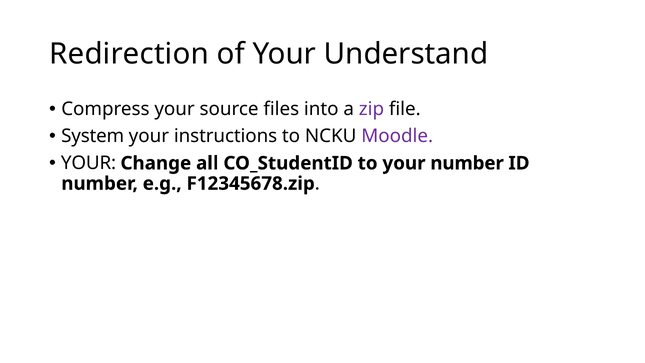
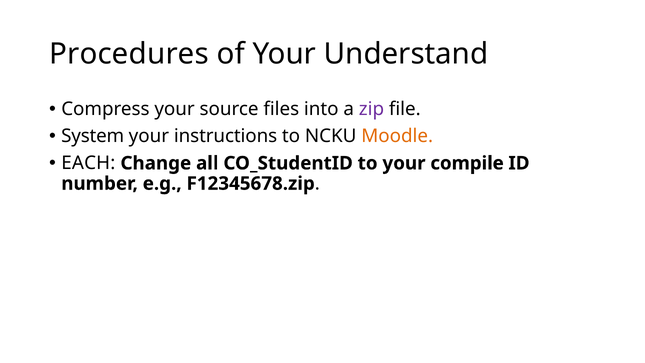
Redirection: Redirection -> Procedures (129, 54)
Moodle colour: purple -> orange (397, 136)
YOUR: YOUR -> EACH (88, 163)
your number: number -> compile (467, 163)
